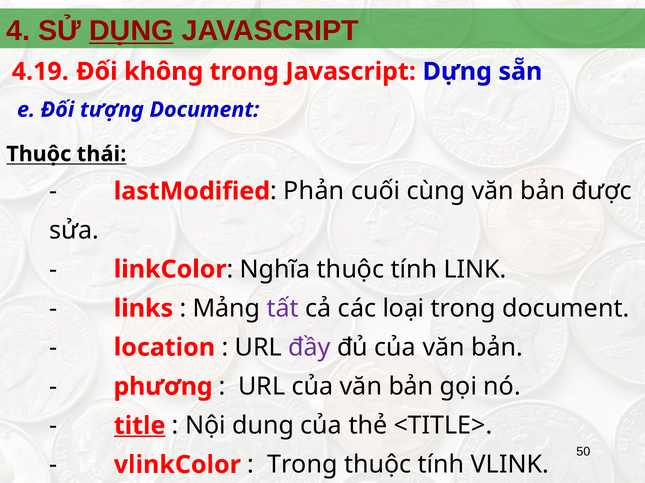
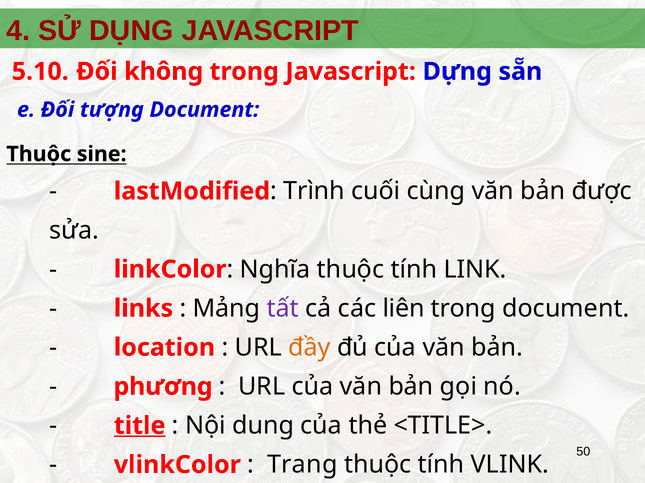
DỤNG underline: present -> none (131, 31)
4.19: 4.19 -> 5.10 (40, 72)
thái: thái -> sine (102, 154)
Phản: Phản -> Trình (314, 191)
loại: loại -> liên (404, 309)
đầy colour: purple -> orange (309, 348)
Trong: Trong -> Trang (302, 465)
